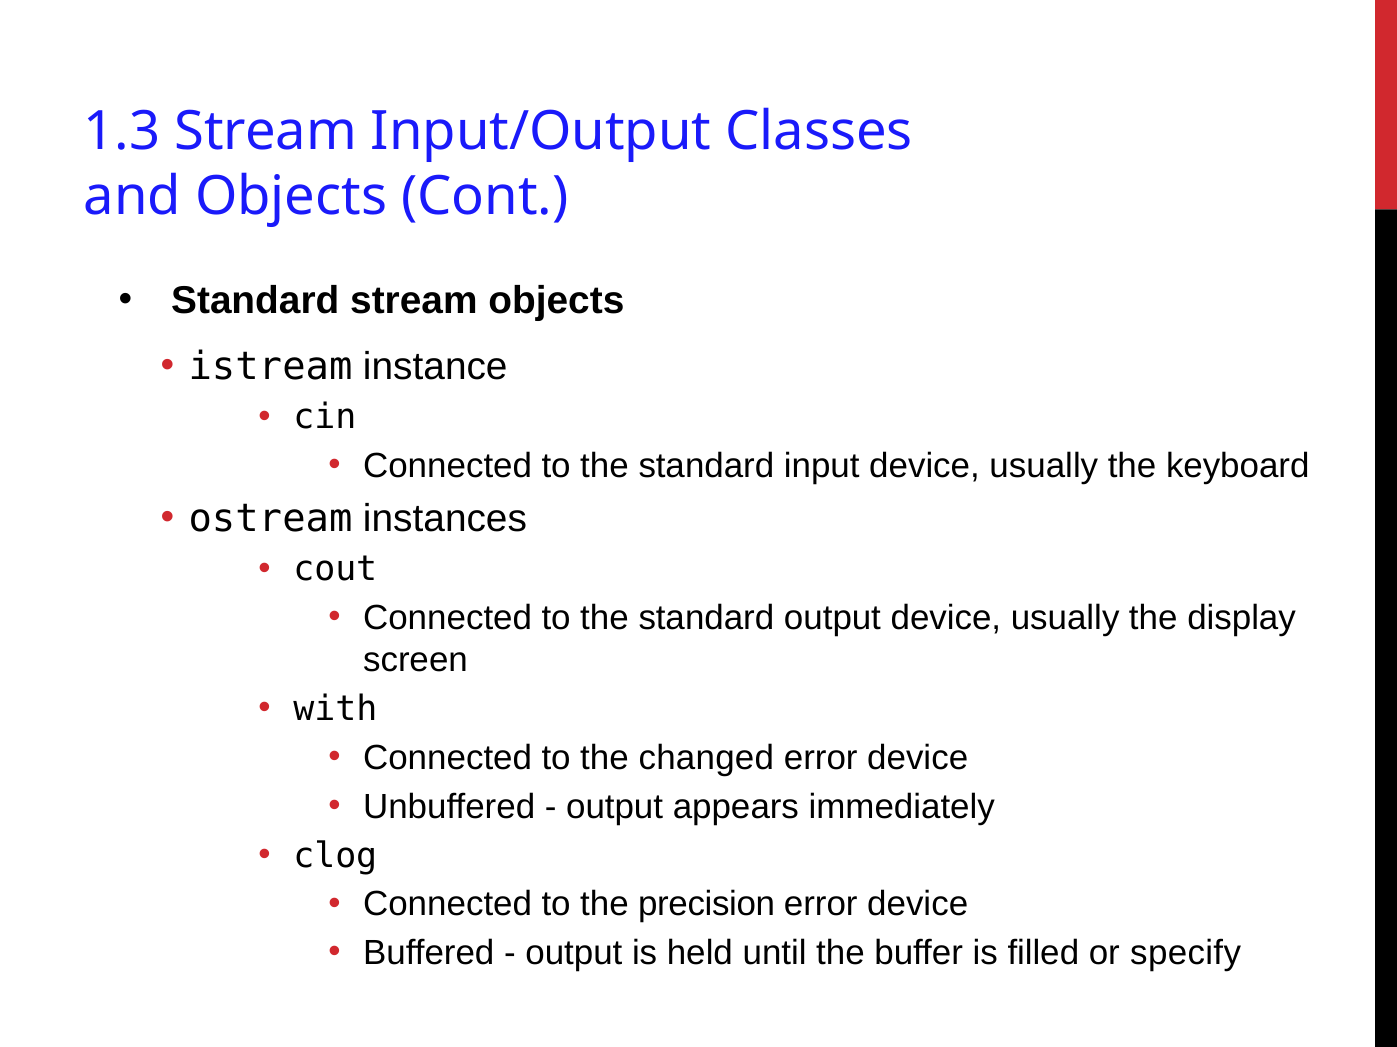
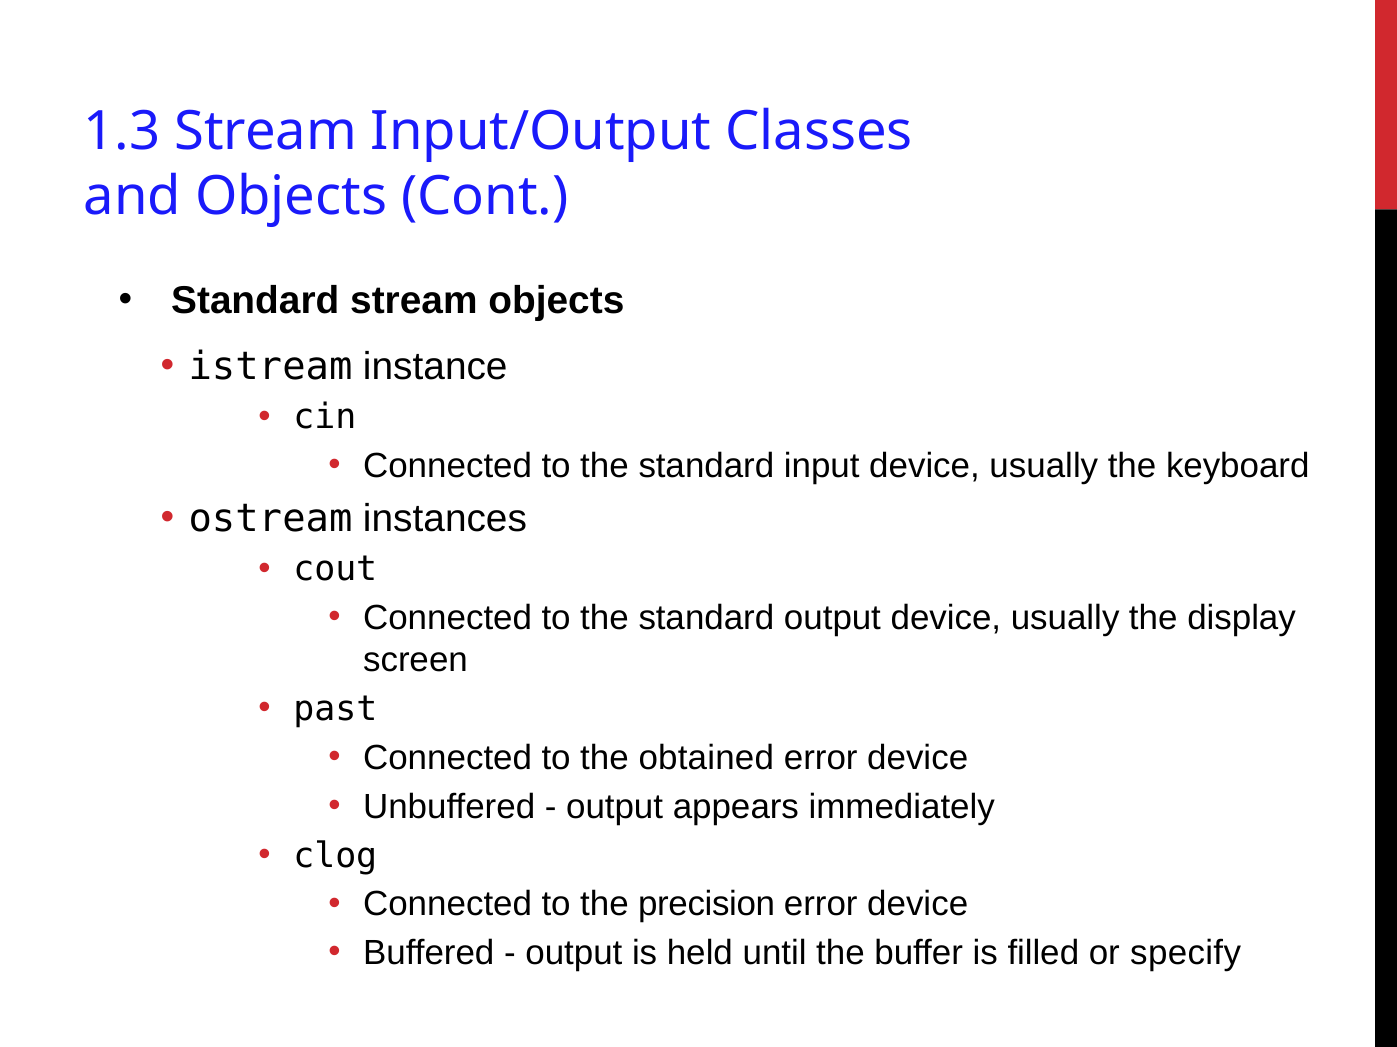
with: with -> past (335, 710)
changed: changed -> obtained (706, 758)
